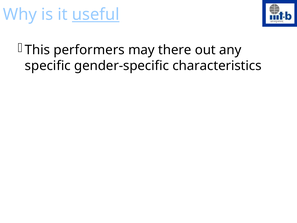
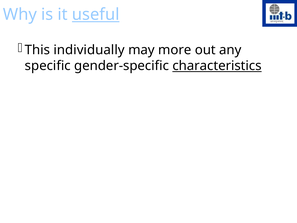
performers: performers -> individually (89, 50)
there: there -> more (175, 50)
characteristics underline: none -> present (217, 66)
